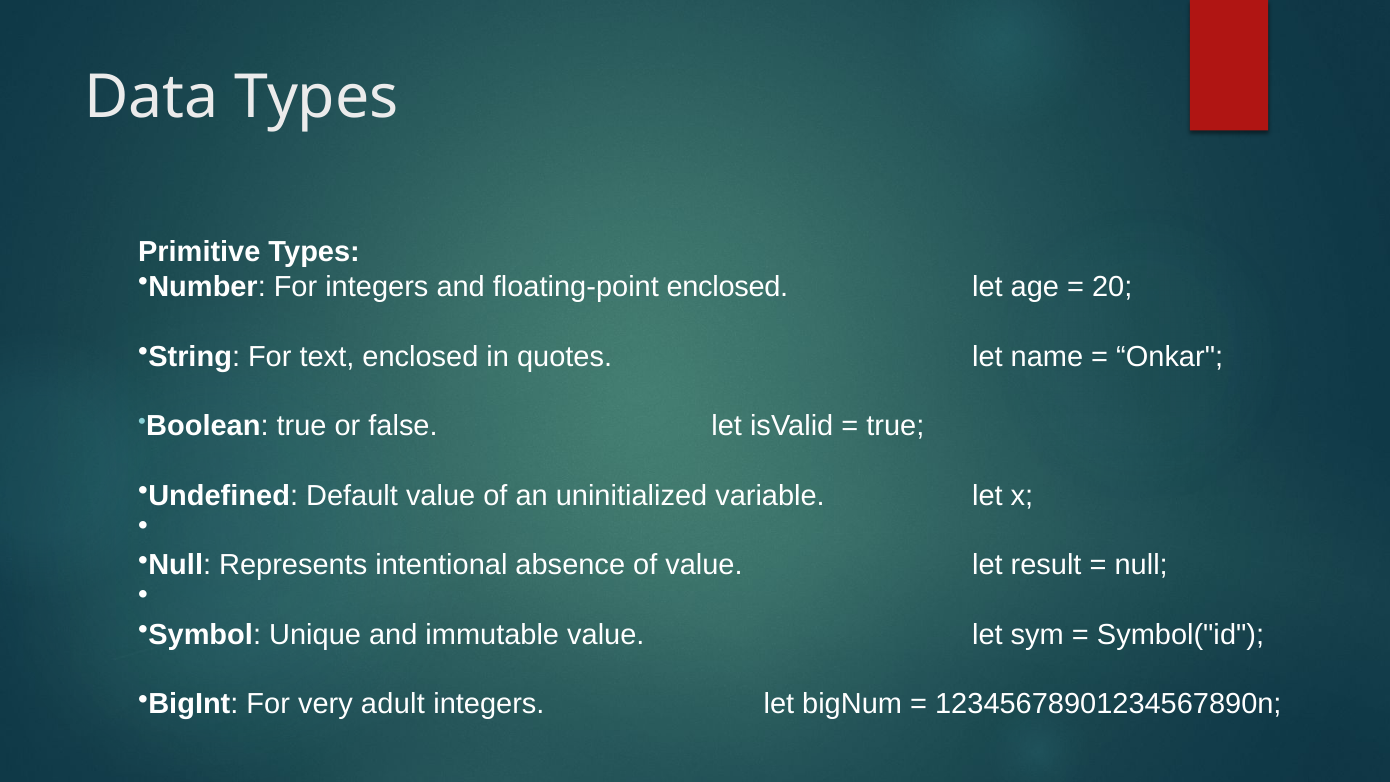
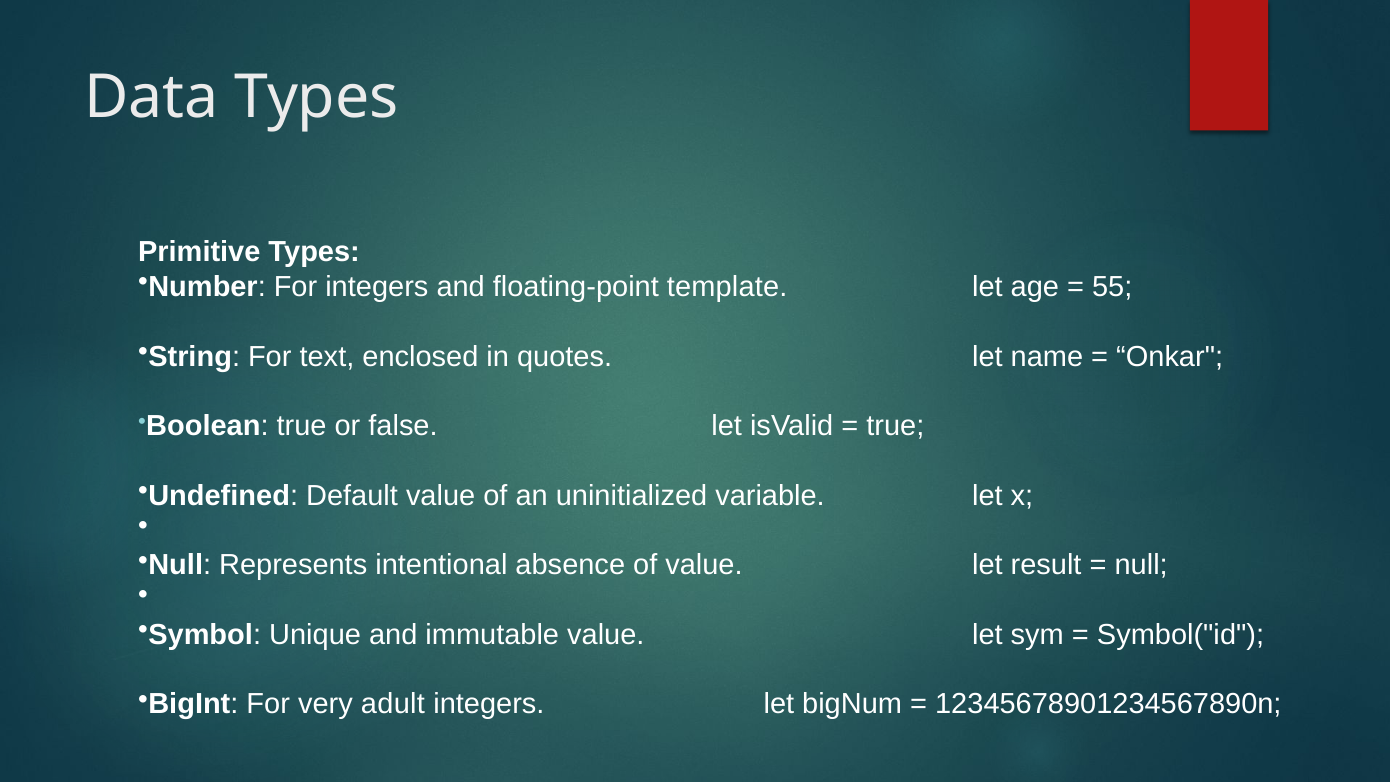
floating-point enclosed: enclosed -> template (727, 287)
20: 20 -> 55 (1112, 287)
